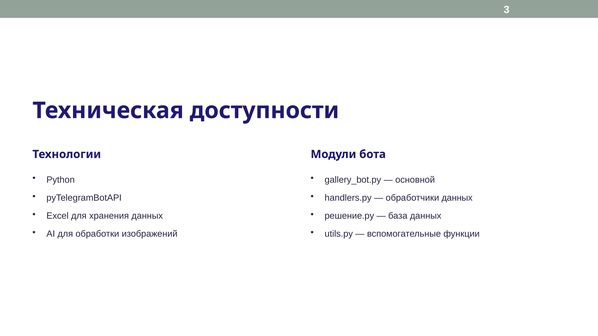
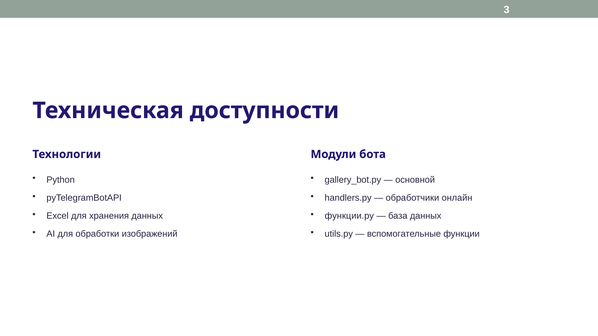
обработчики данных: данных -> онлайн (457, 198)
решение.py: решение.py -> функции.py (349, 216)
